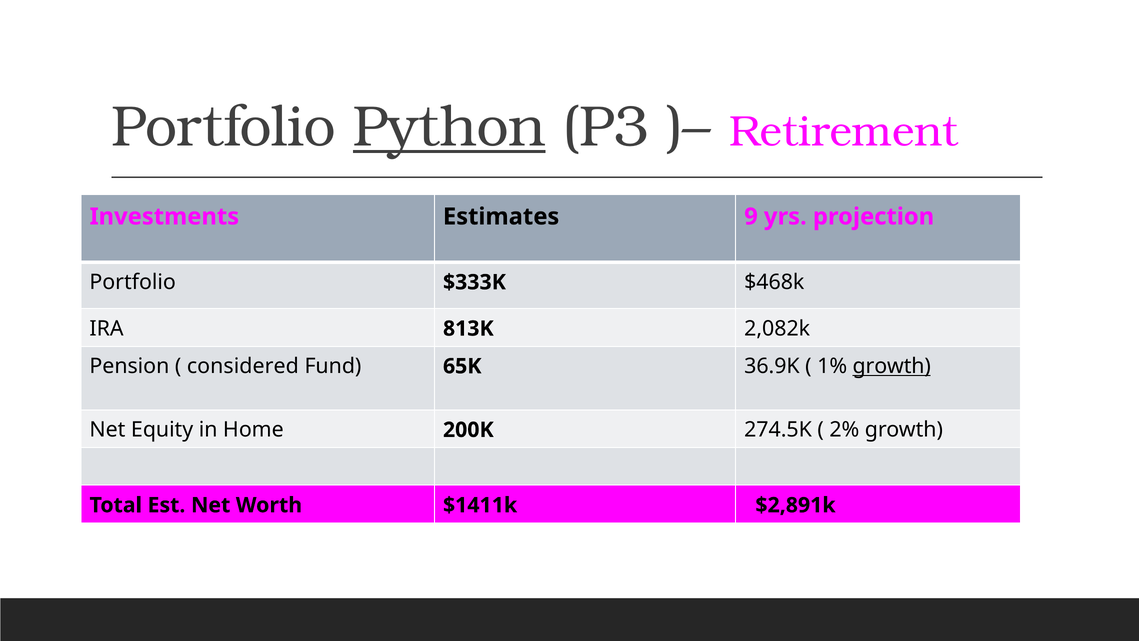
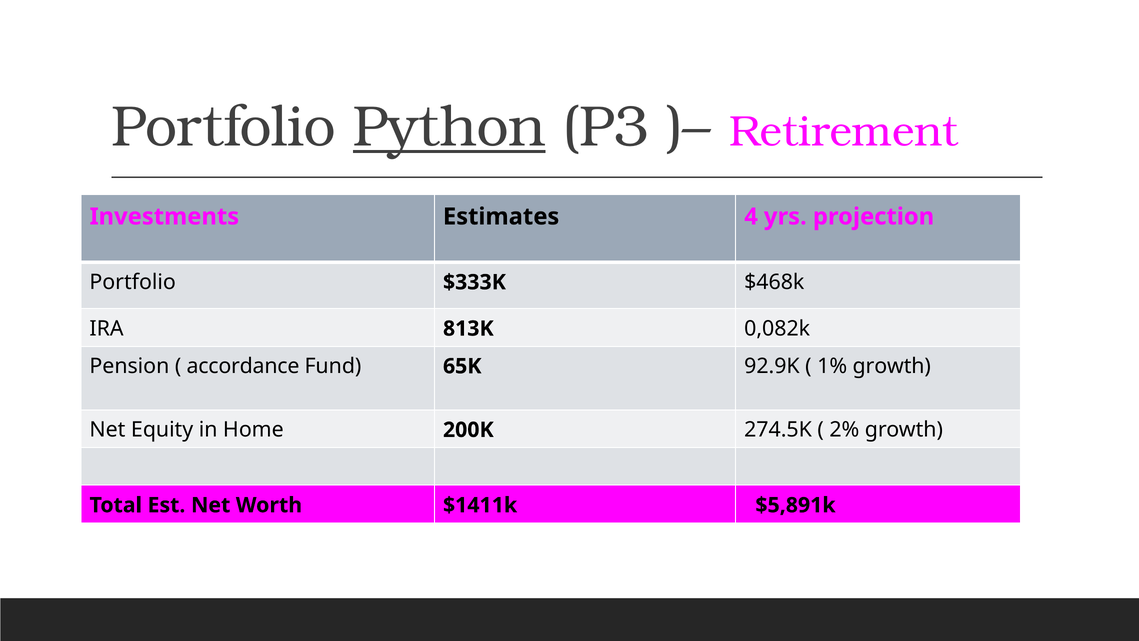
9: 9 -> 4 (751, 217)
2,082k: 2,082k -> 0,082k (777, 328)
considered: considered -> accordance (243, 366)
36.9K: 36.9K -> 92.9K (772, 366)
growth underline: present -> none (892, 366)
$2,891k: $2,891k -> $5,891k (795, 505)
